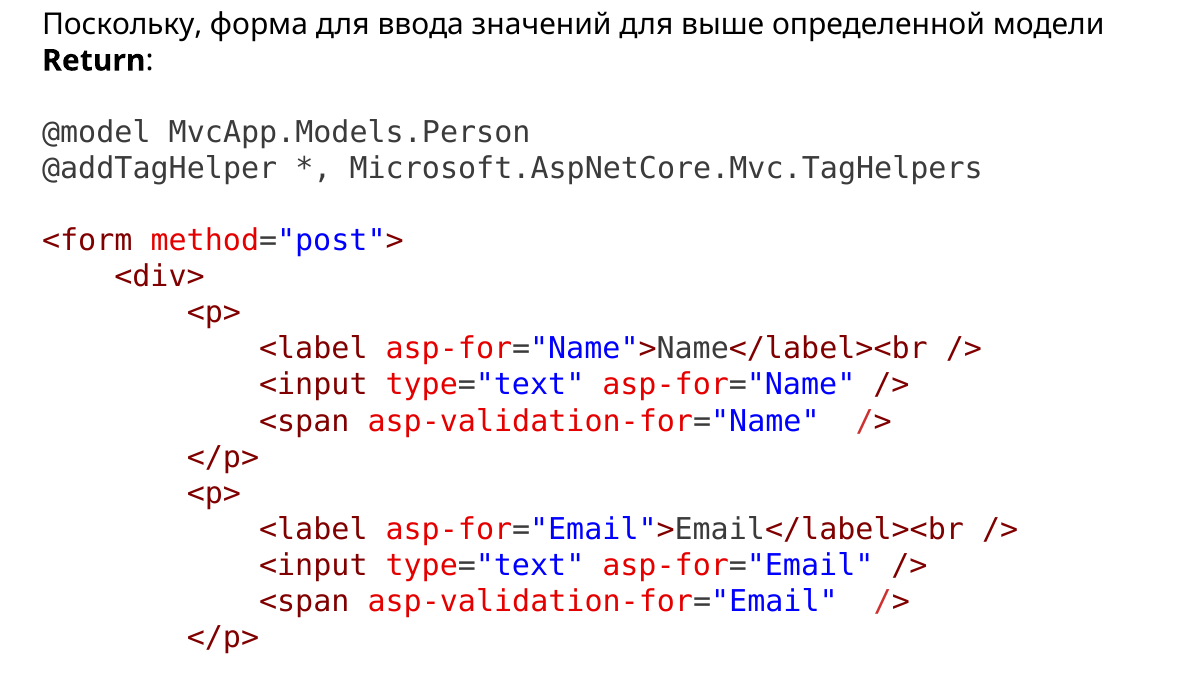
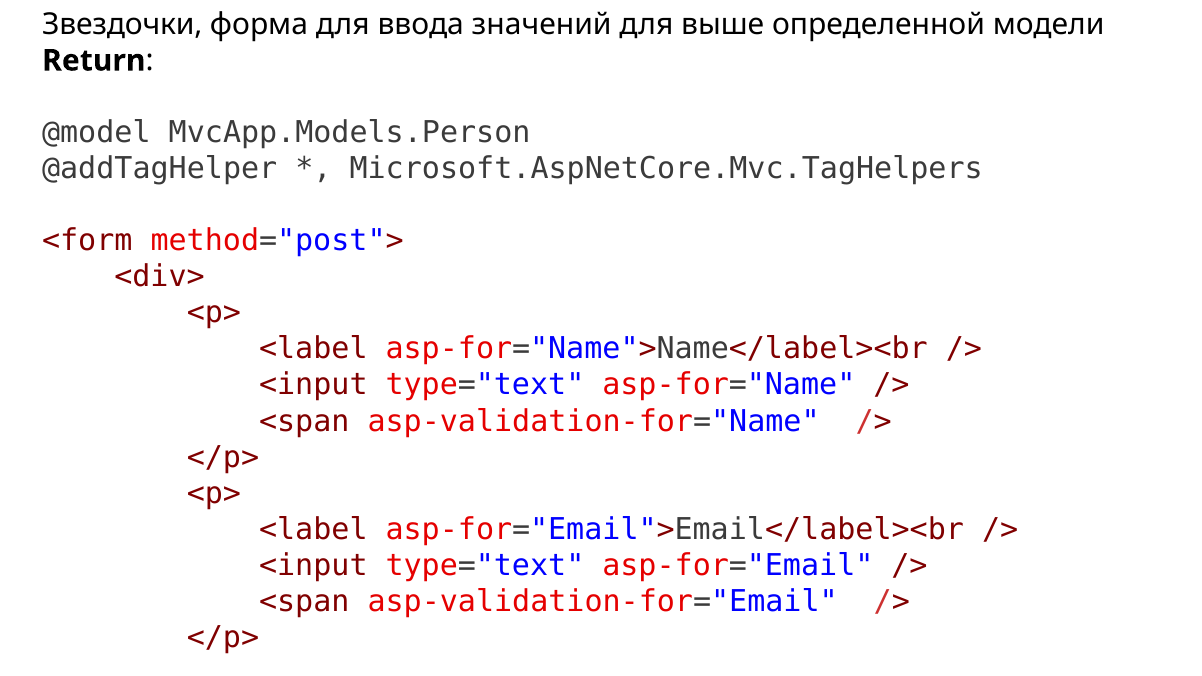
Поскольку: Поскольку -> Звездочки (122, 25)
